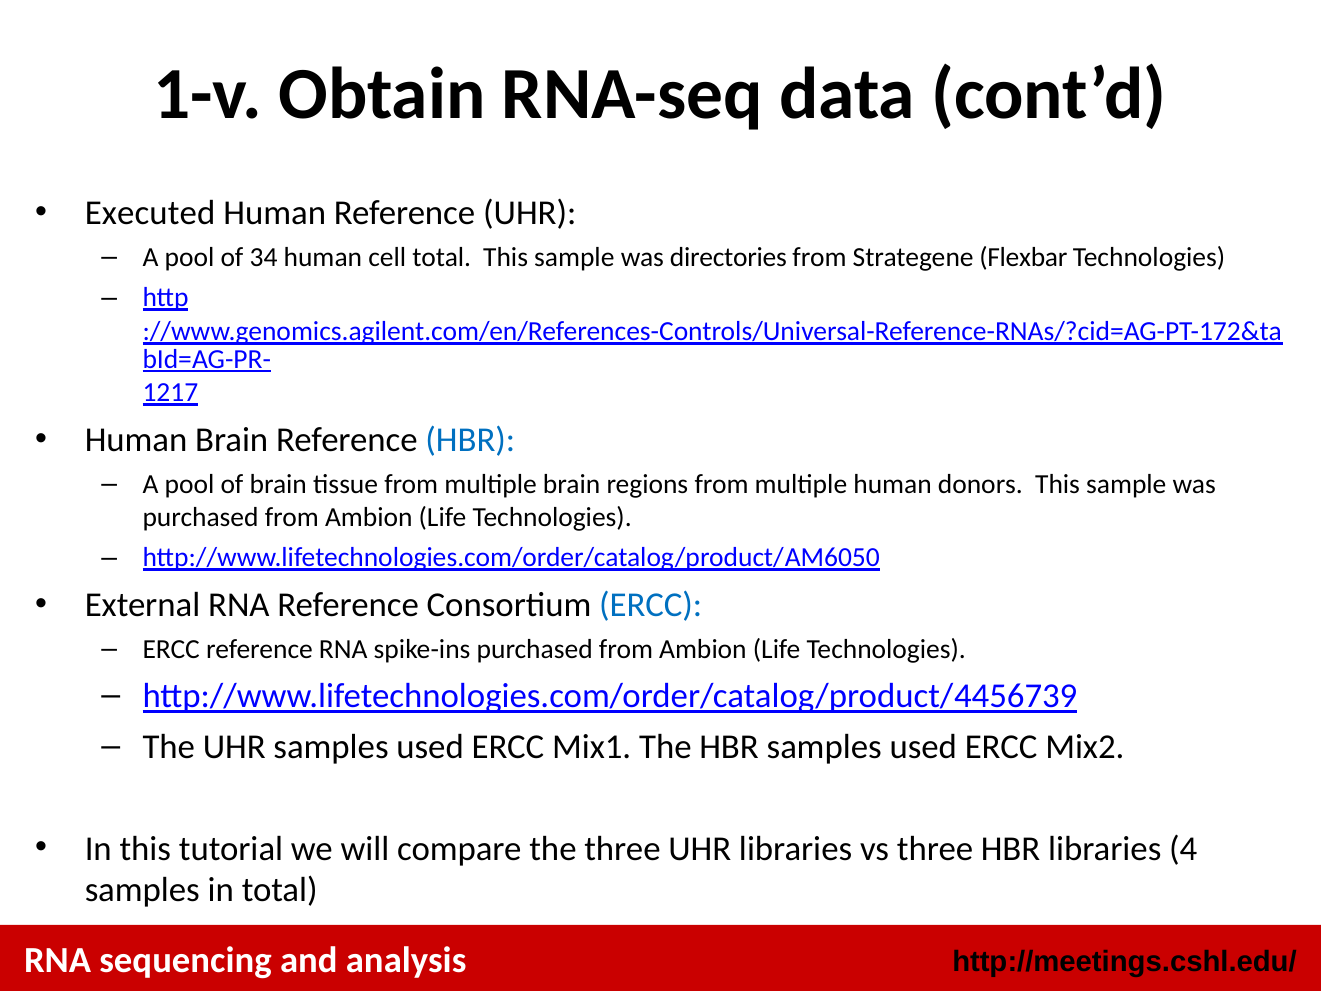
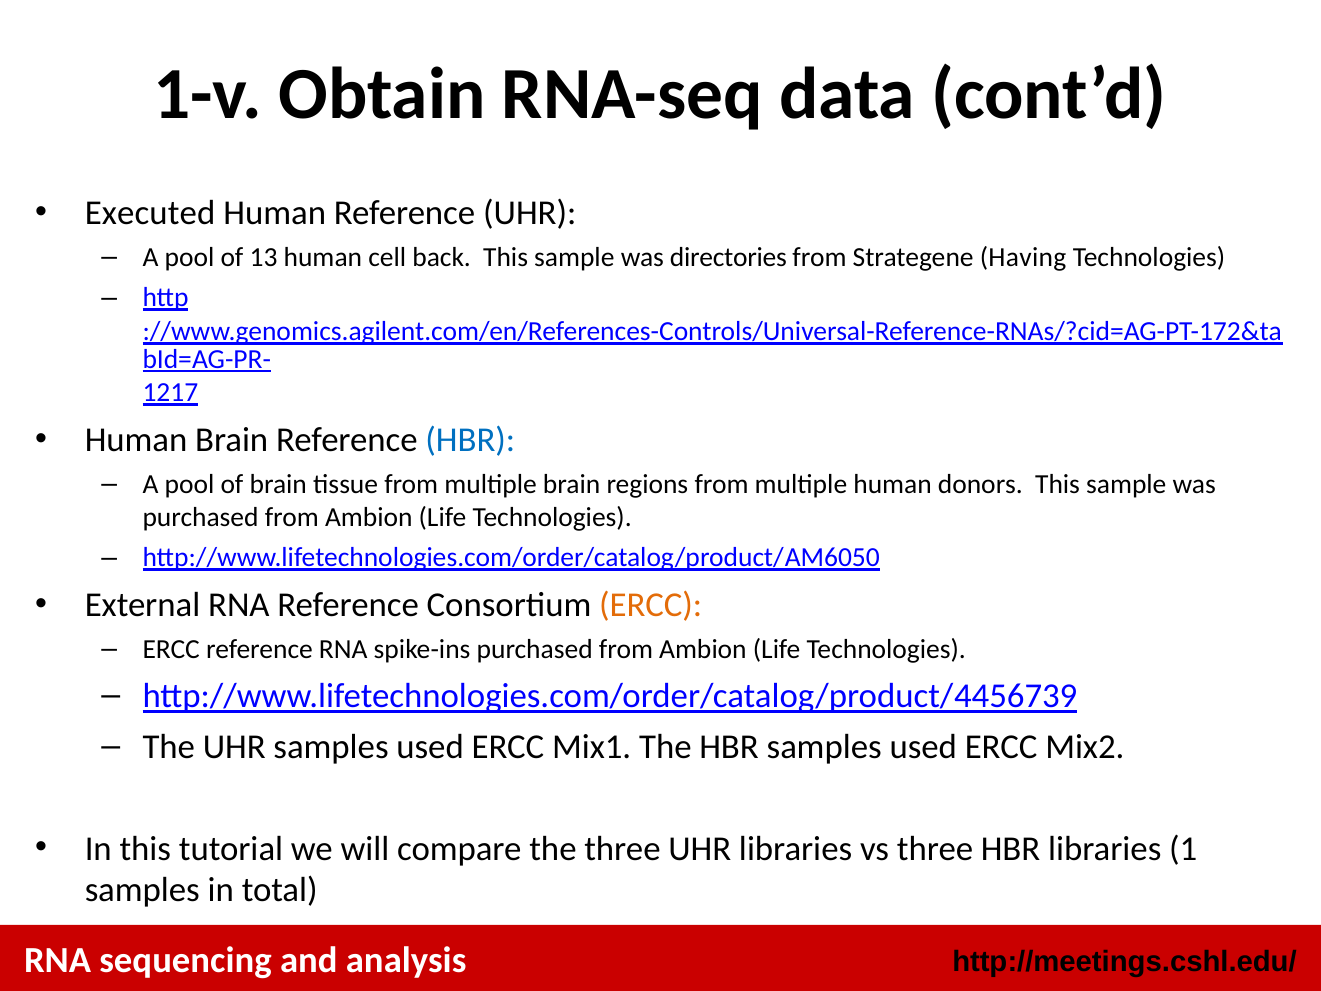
34: 34 -> 13 (264, 257)
cell total: total -> back (442, 257)
Flexbar: Flexbar -> Having (1023, 257)
ERCC colour: blue -> orange (651, 605)
4: 4 -> 1 (1183, 848)
